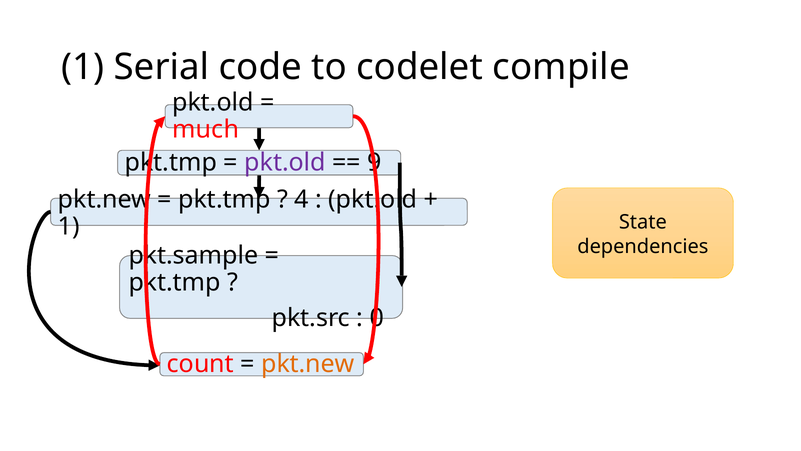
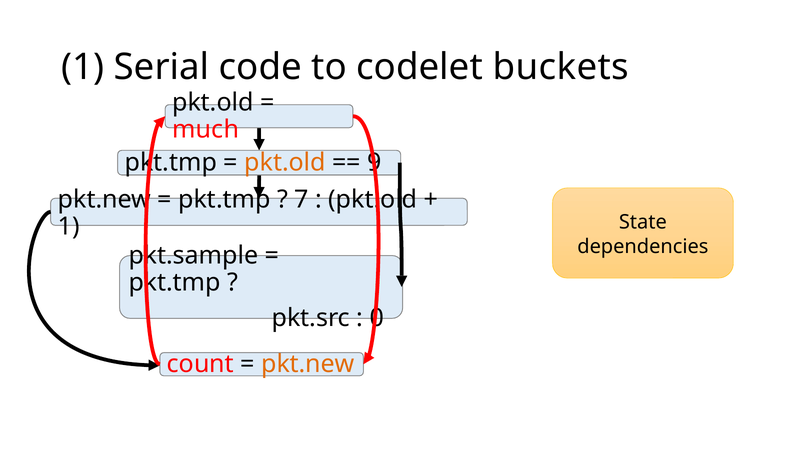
compile: compile -> buckets (561, 67)
pkt.old colour: purple -> orange (285, 162)
4: 4 -> 7 (302, 199)
